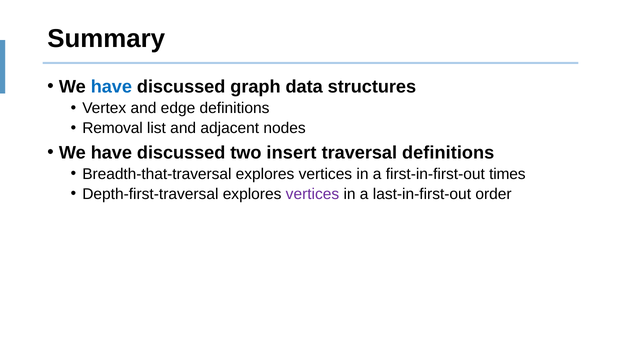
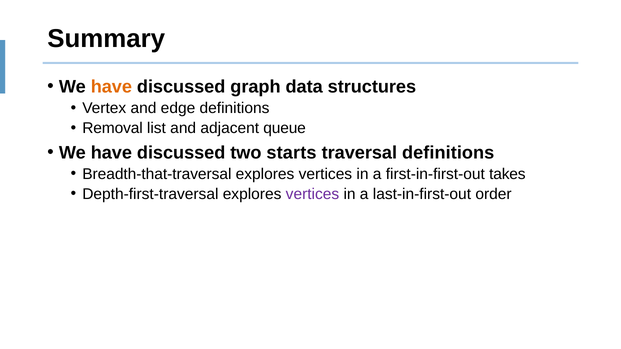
have colour: blue -> orange (111, 87)
nodes: nodes -> queue (285, 128)
insert: insert -> starts (292, 153)
times: times -> takes (507, 174)
